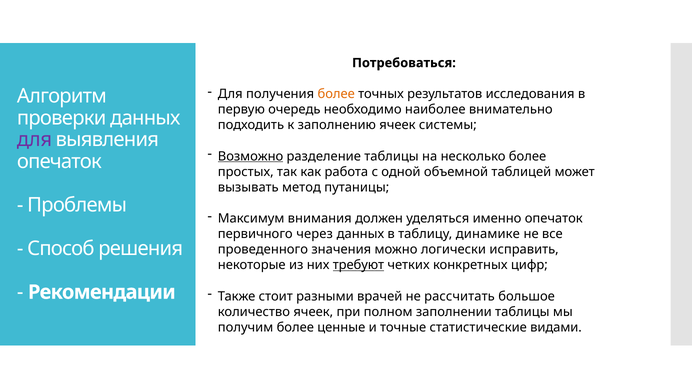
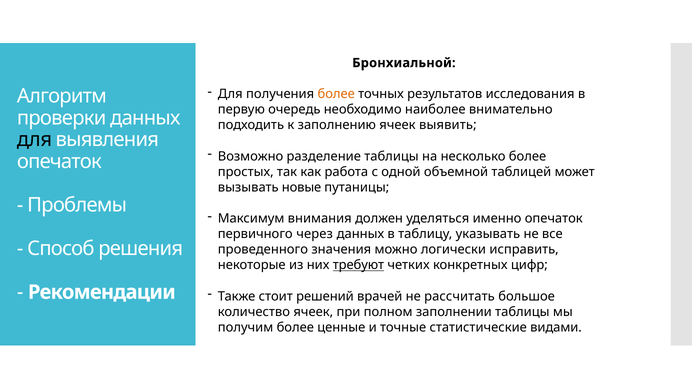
Потребоваться: Потребоваться -> Бронхиальной (404, 63)
системы: системы -> выявить (448, 125)
для colour: purple -> black (34, 140)
Возможно underline: present -> none (251, 156)
метод: метод -> новые (302, 188)
динамике: динамике -> указывать (488, 234)
разными: разными -> решений (325, 297)
